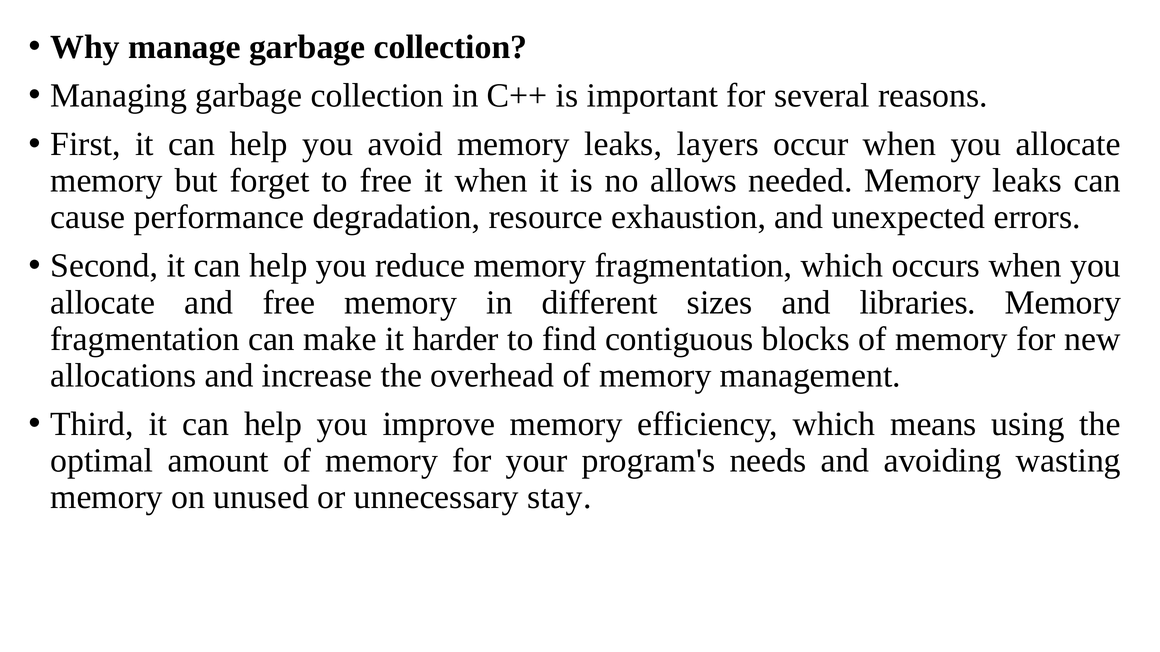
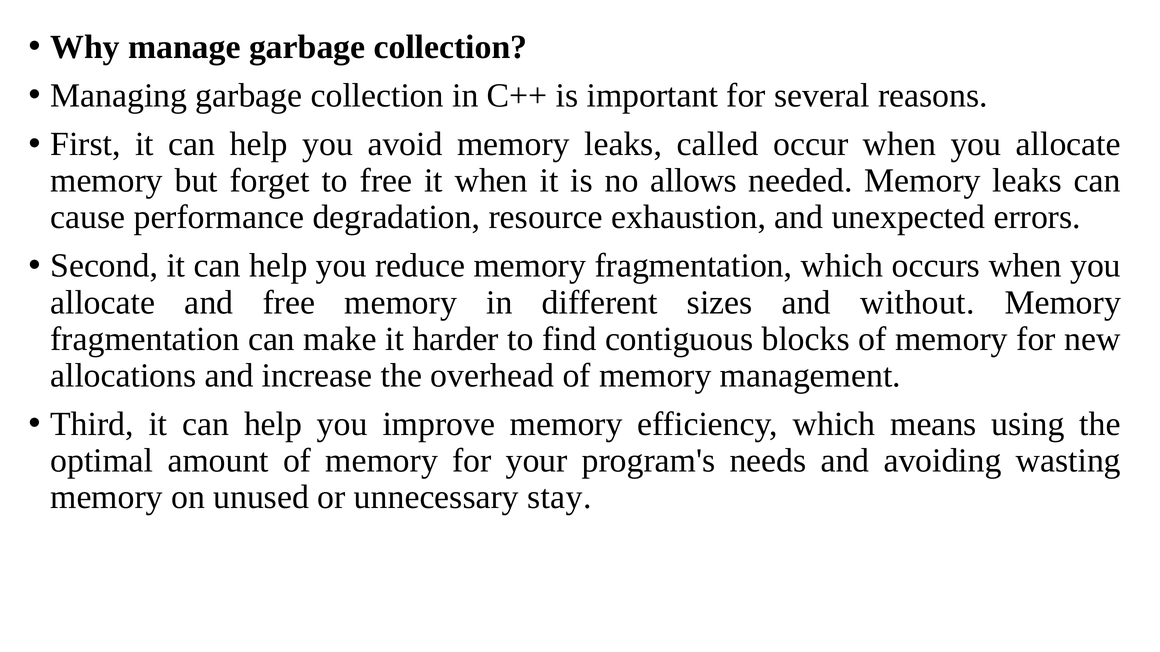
layers: layers -> called (718, 144)
libraries: libraries -> without (918, 303)
